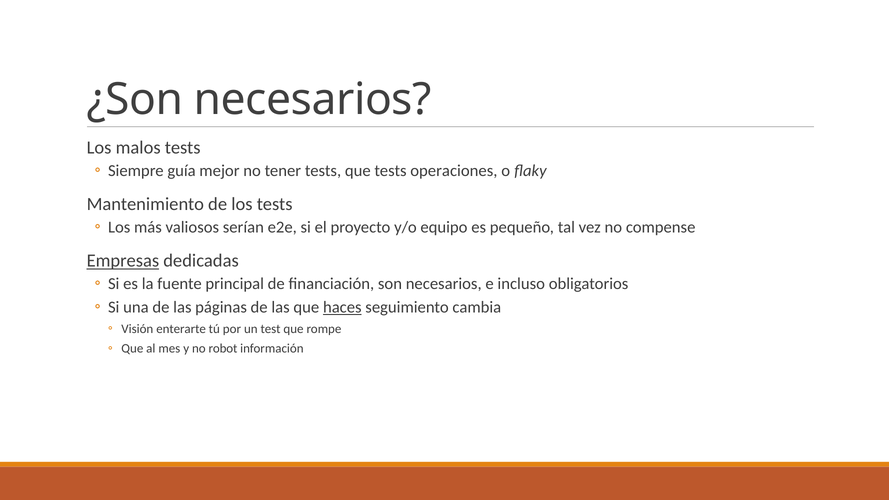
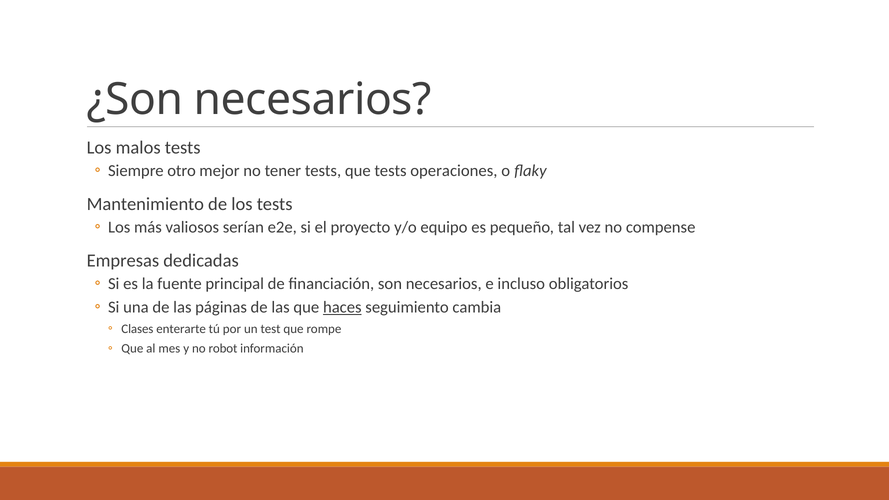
guía: guía -> otro (182, 171)
Empresas underline: present -> none (123, 261)
Visión: Visión -> Clases (137, 329)
